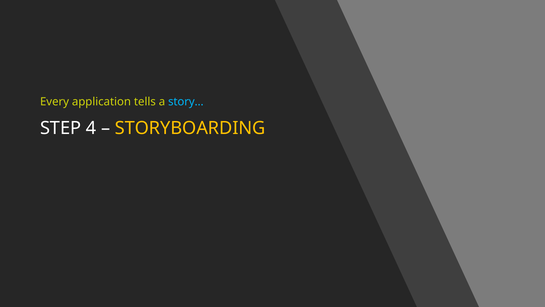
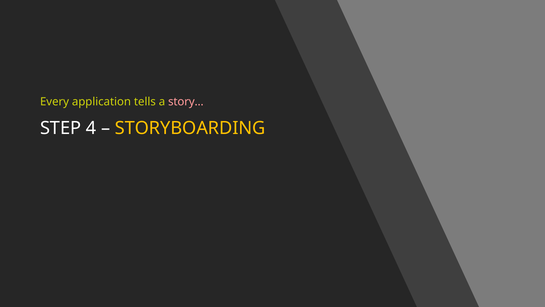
story… colour: light blue -> pink (186, 102)
